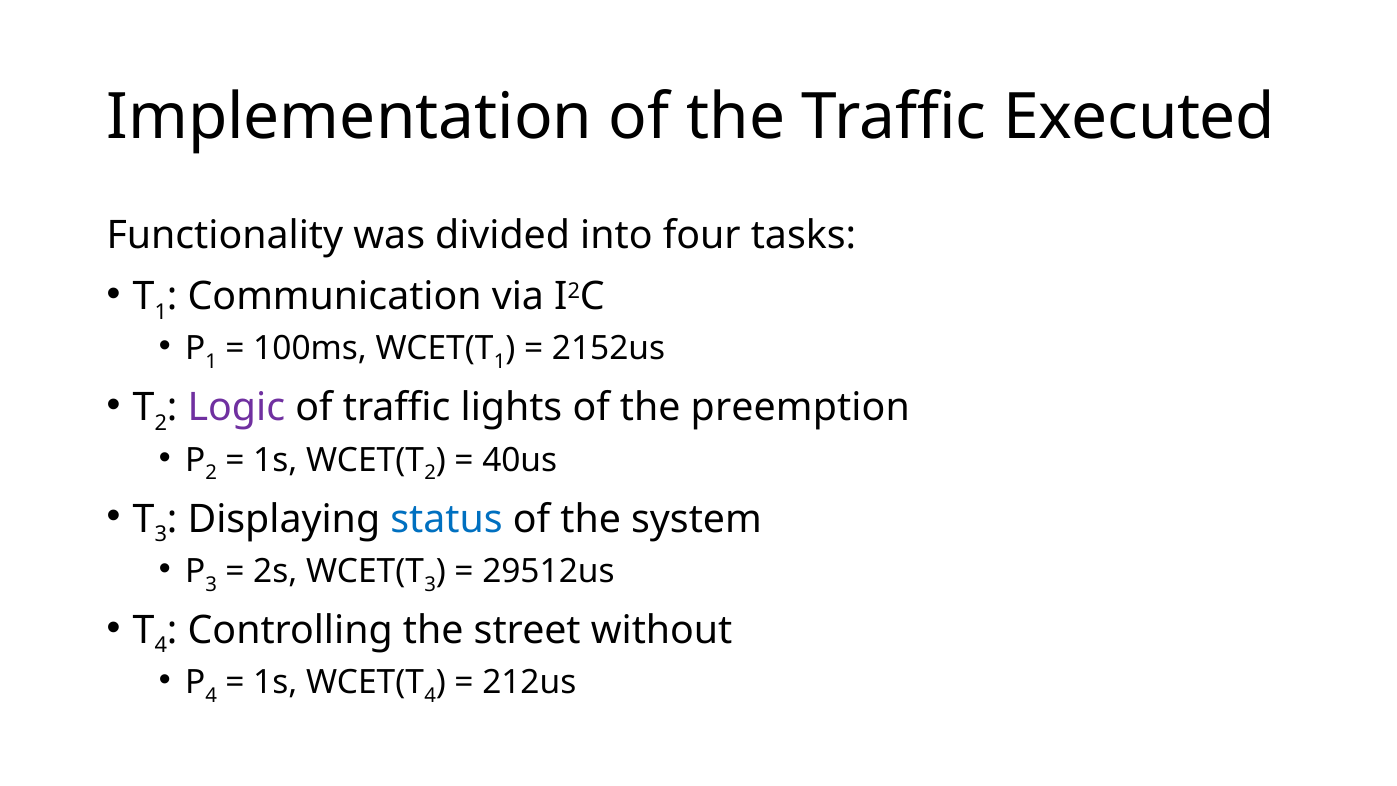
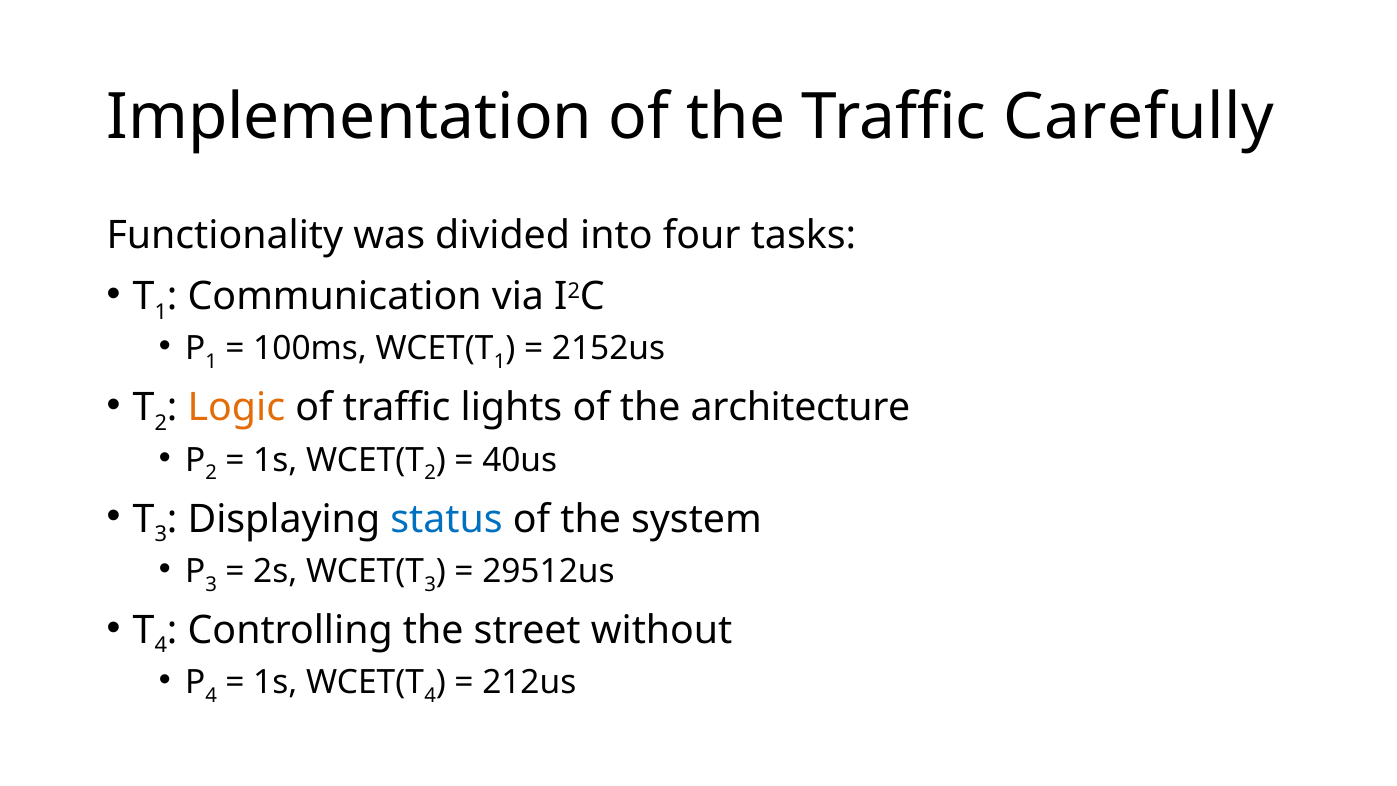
Executed: Executed -> Carefully (1139, 117)
Logic colour: purple -> orange (236, 408)
preemption: preemption -> architecture (801, 408)
